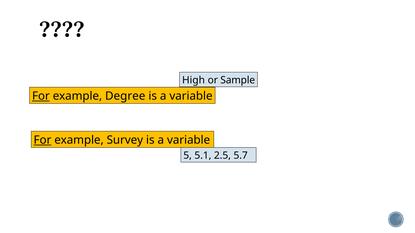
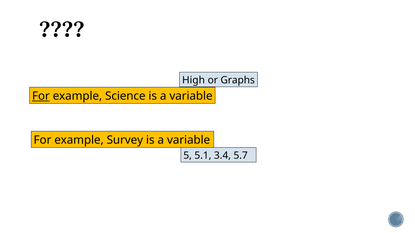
Sample: Sample -> Graphs (238, 80)
Degree: Degree -> Science (125, 96)
For underline: present -> none (43, 140)
2.5: 2.5 -> 3.4 (222, 156)
